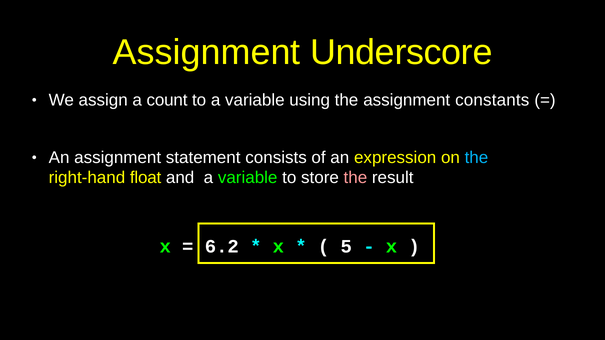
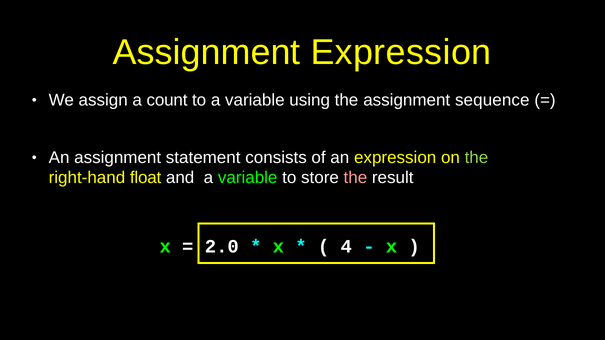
Assignment Underscore: Underscore -> Expression (401, 52)
constants: constants -> sequence (492, 100)
the colour: light blue -> light green (476, 158)
6.2: 6.2 -> 2.0 (222, 247)
5: 5 -> 4 (346, 247)
